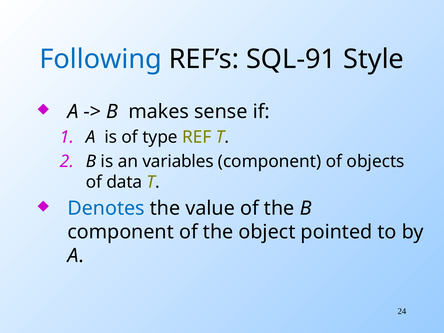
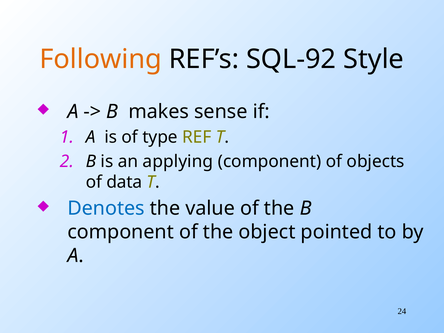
Following colour: blue -> orange (101, 59)
SQL-91: SQL-91 -> SQL-92 (291, 59)
variables: variables -> applying (178, 161)
